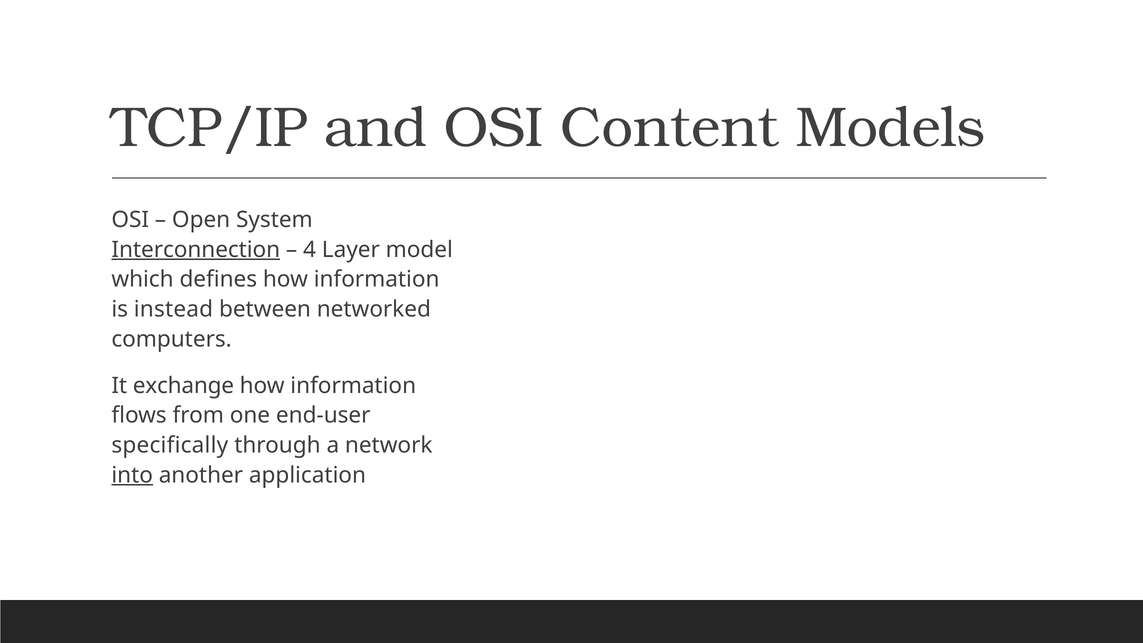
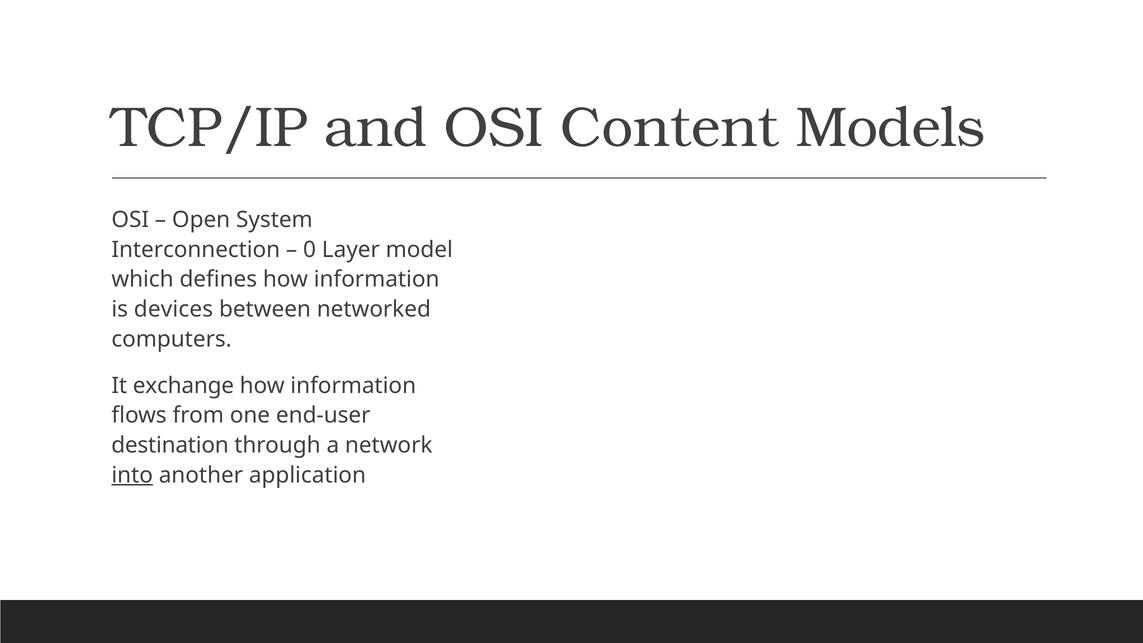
Interconnection underline: present -> none (196, 250)
4: 4 -> 0 (310, 250)
instead: instead -> devices (173, 309)
specifically: specifically -> destination (170, 445)
